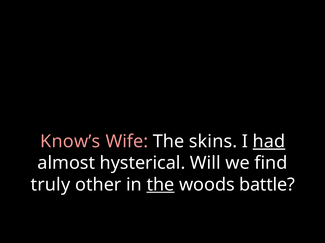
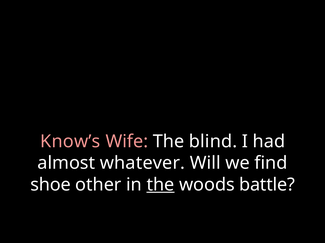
skins: skins -> blind (213, 142)
had underline: present -> none (269, 142)
hysterical: hysterical -> whatever (142, 163)
truly: truly -> shoe (51, 185)
